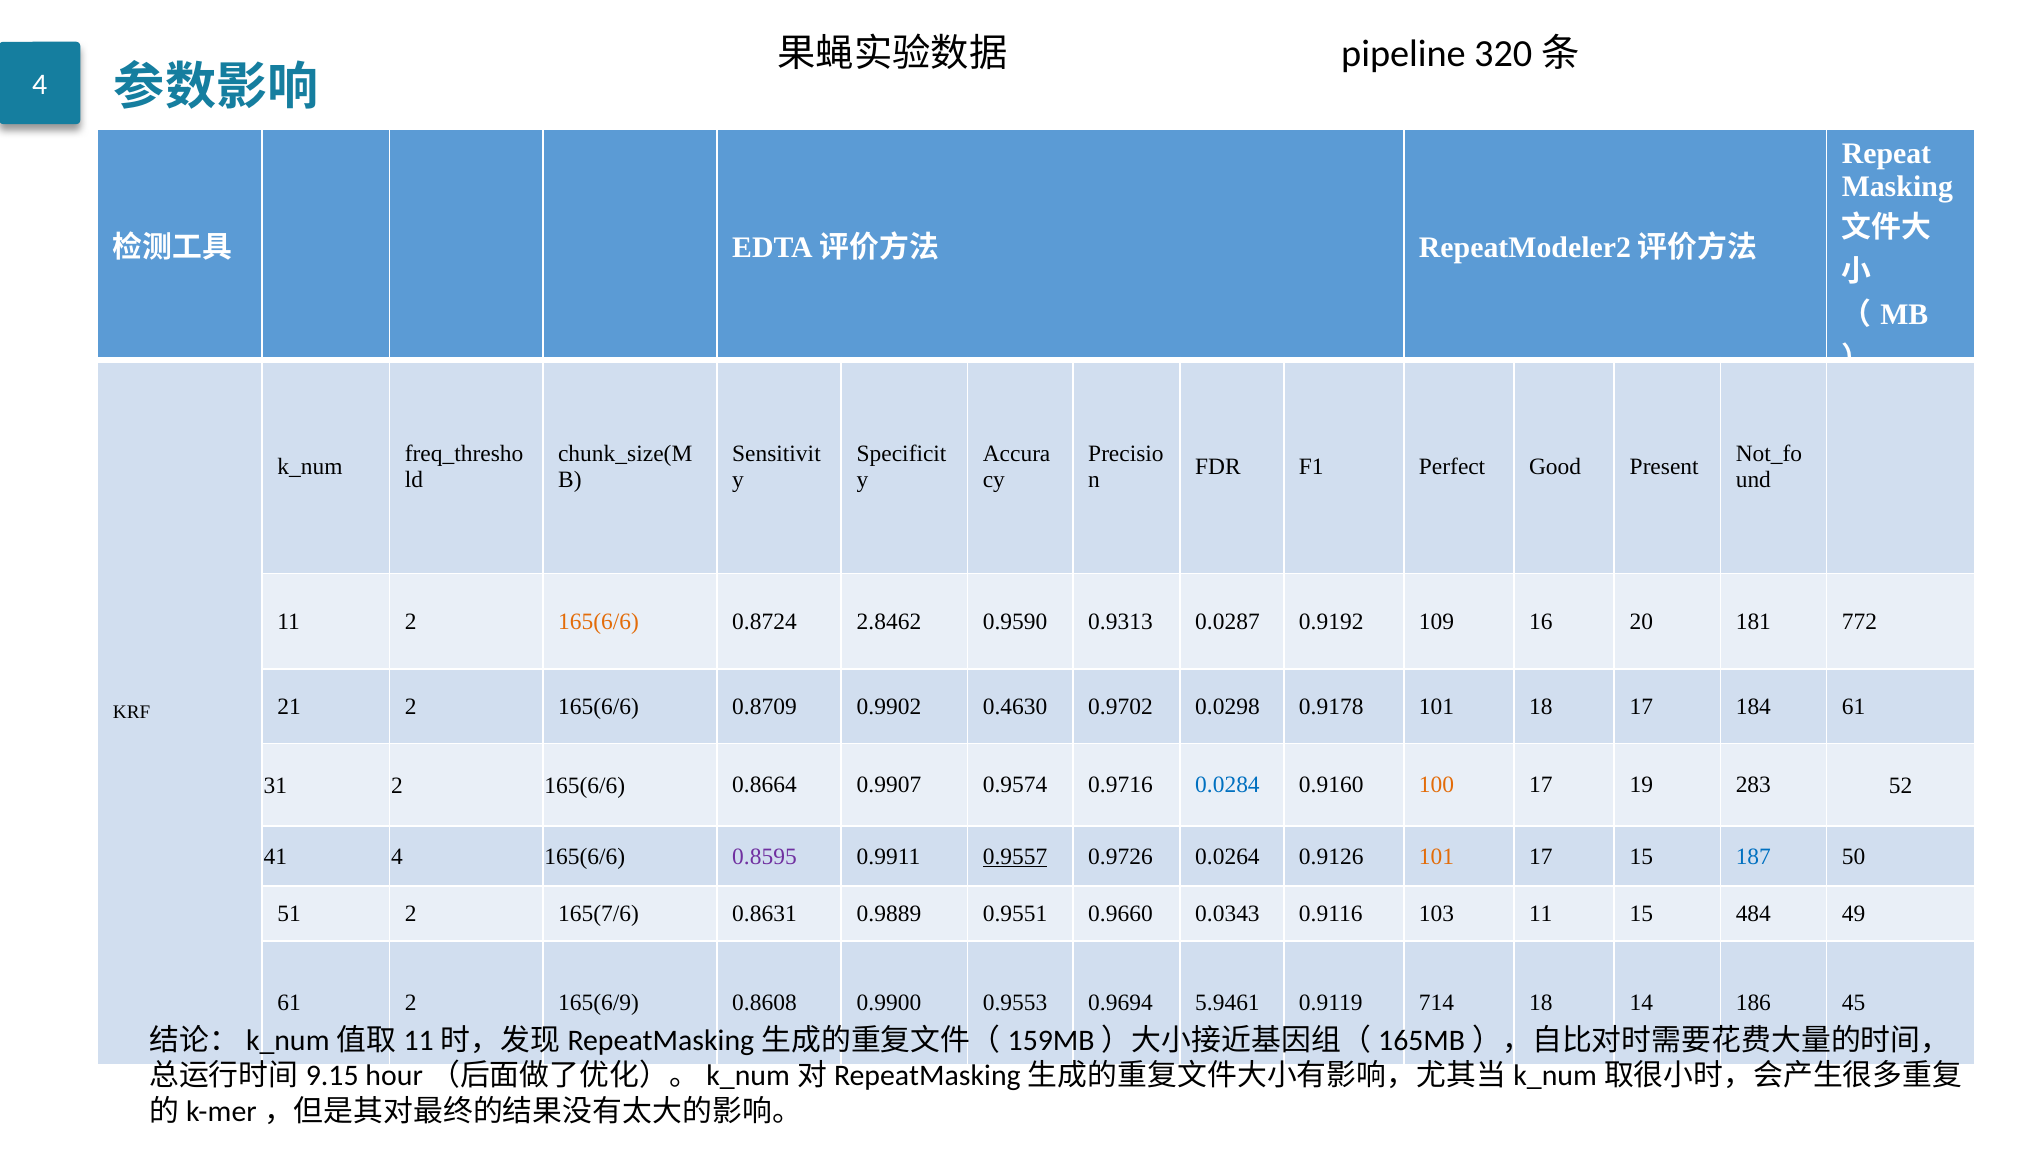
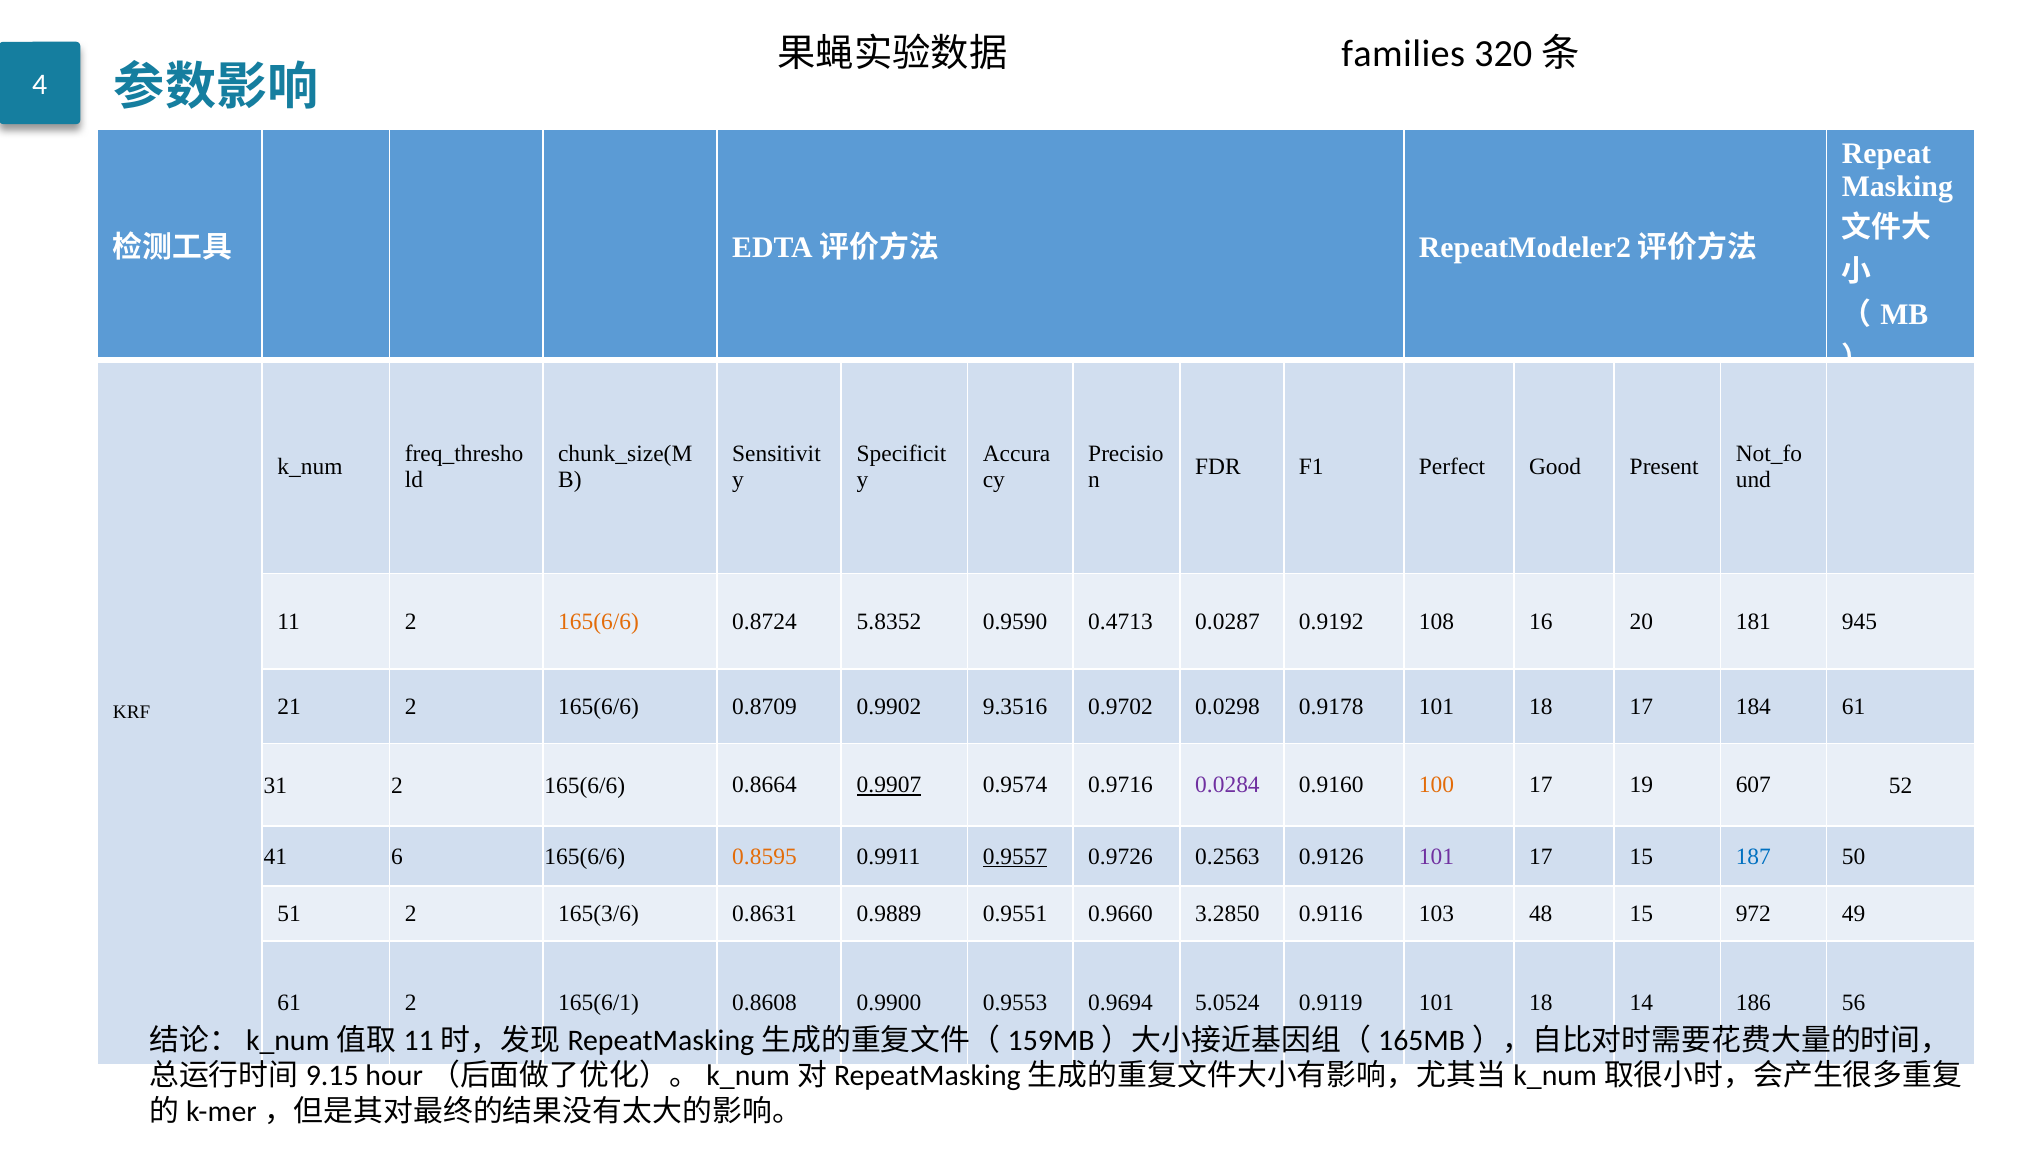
pipeline: pipeline -> families (1403, 54)
2.8462: 2.8462 -> 5.8352 (889, 621)
0.9313: 0.9313 -> 0.4713 (1120, 621)
109: 109 -> 108 (1437, 621)
772: 772 -> 945 (1859, 621)
0.4630: 0.4630 -> 9.3516 (1015, 706)
0.9907 underline: none -> present (889, 785)
0.0284 colour: blue -> purple (1227, 785)
283: 283 -> 607 (1753, 785)
41 4: 4 -> 6 (397, 857)
0.8595 colour: purple -> orange (764, 856)
0.0264: 0.0264 -> 0.2563 (1227, 856)
101 colour: orange -> purple (1437, 856)
165(7/6: 165(7/6 -> 165(3/6 (599, 914)
0.0343: 0.0343 -> 3.2850 (1227, 914)
103 11: 11 -> 48 (1541, 914)
484: 484 -> 972 (1753, 914)
165(6/9: 165(6/9 -> 165(6/1 (599, 1003)
5.9461: 5.9461 -> 5.0524 (1227, 1003)
0.9119 714: 714 -> 101 (1437, 1003)
45: 45 -> 56 (1854, 1003)
